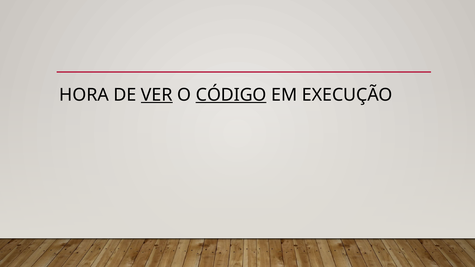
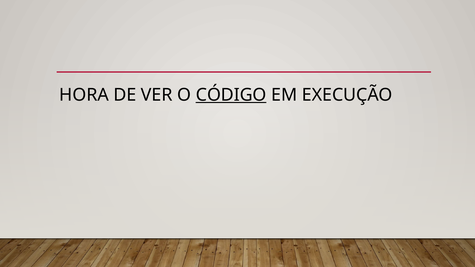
VER underline: present -> none (157, 95)
